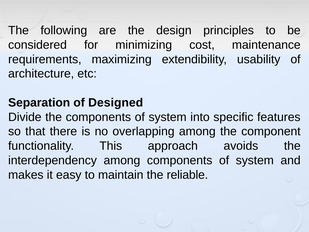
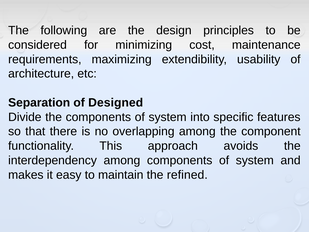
reliable: reliable -> refined (187, 175)
